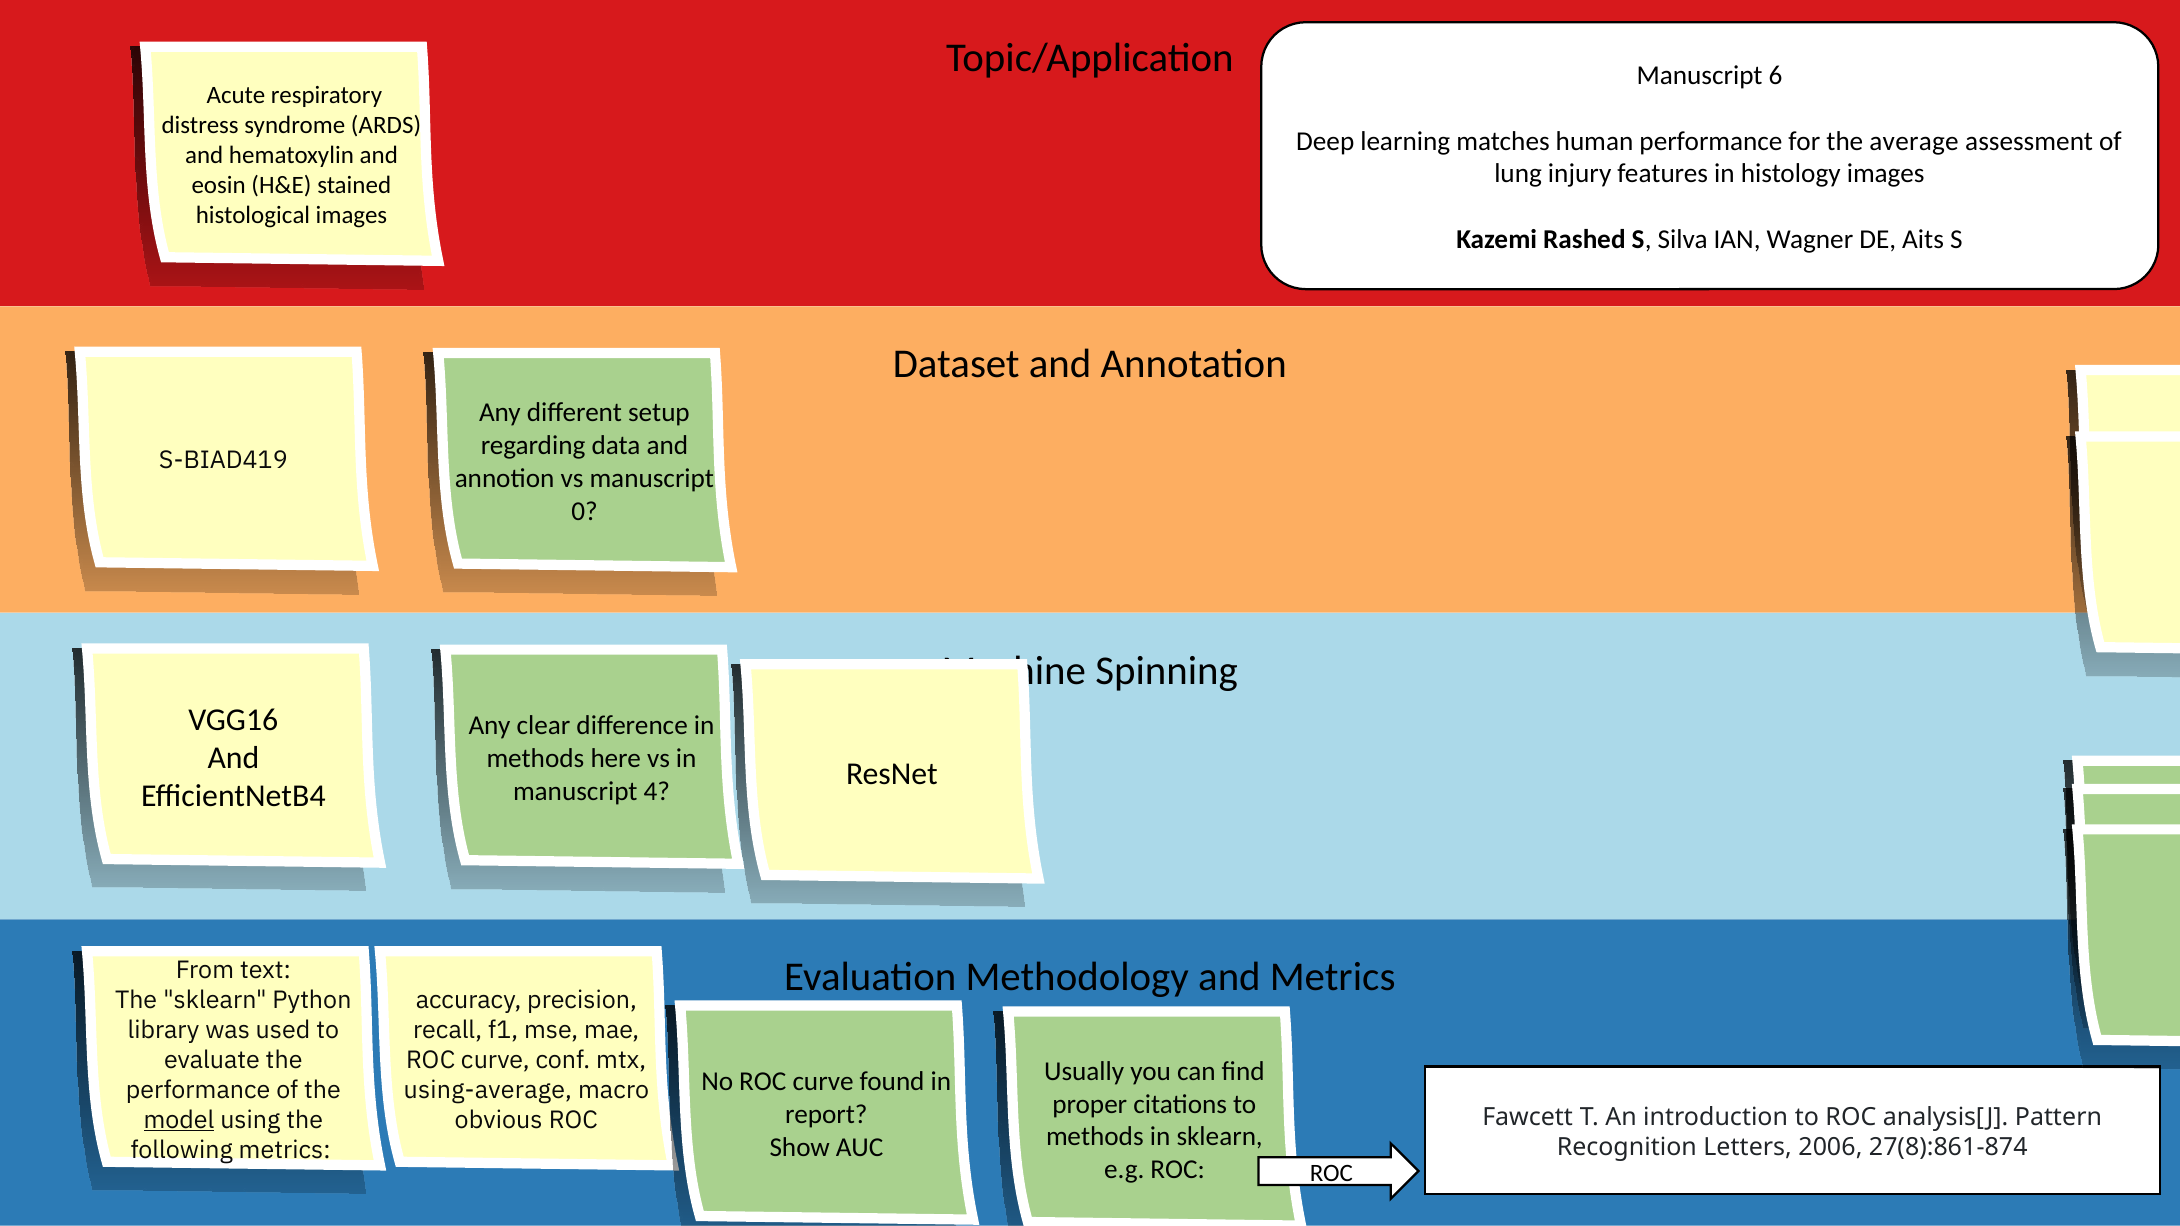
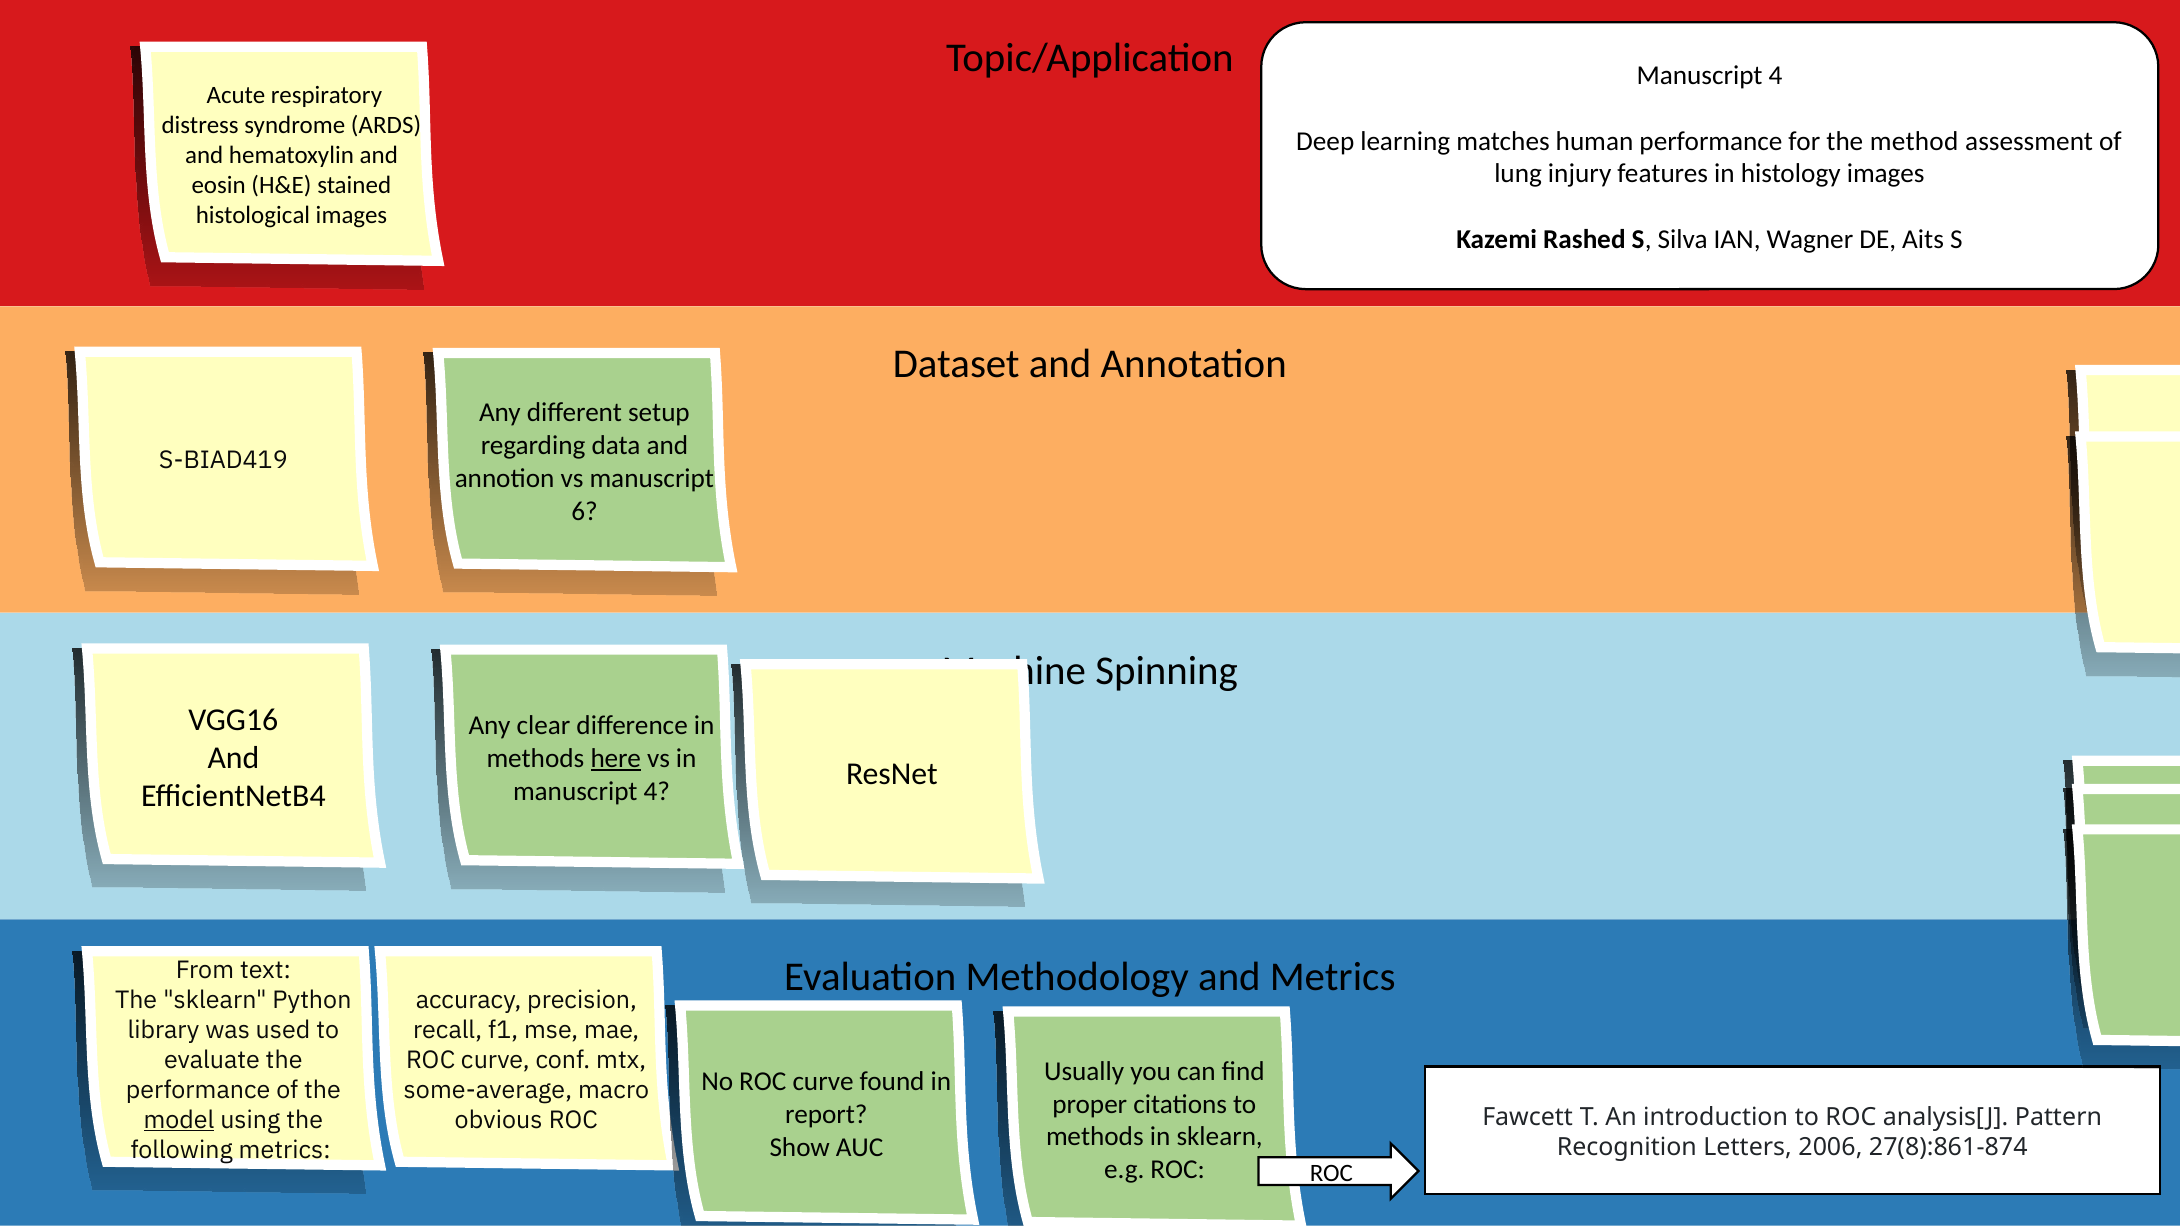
6: 6 -> 4 (1776, 76)
average: average -> method (1914, 141)
0: 0 -> 6 (585, 511)
here underline: none -> present (616, 759)
using-average: using-average -> some-average (488, 1090)
